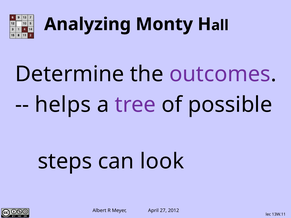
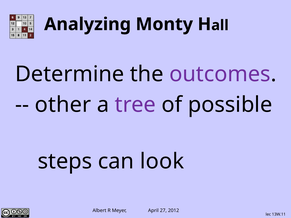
helps: helps -> other (63, 105)
